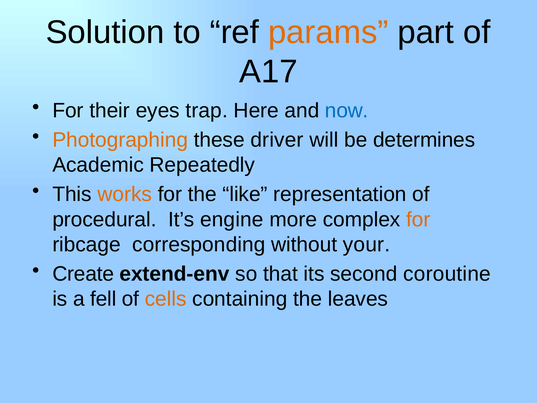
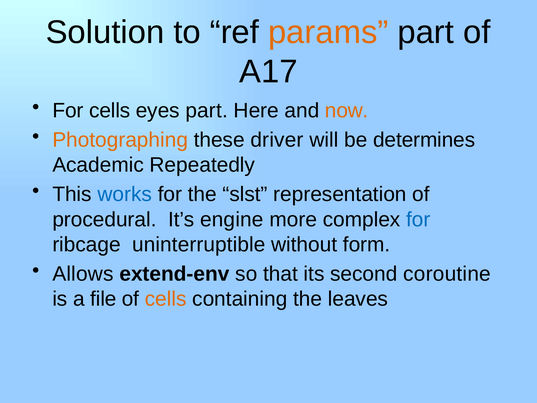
For their: their -> cells (110, 111)
eyes trap: trap -> part (207, 111)
now colour: blue -> orange (347, 111)
works colour: orange -> blue (125, 194)
like: like -> slst (245, 194)
for colour: orange -> blue (418, 219)
corresponding: corresponding -> uninterruptible (199, 244)
your: your -> form (367, 244)
Create: Create -> Allows (83, 274)
fell: fell -> file (103, 299)
